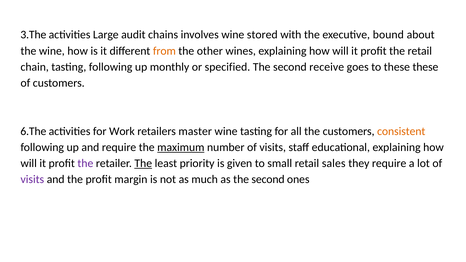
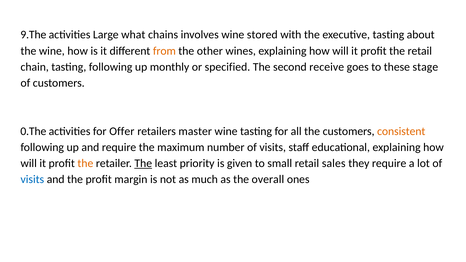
3.The: 3.The -> 9.The (33, 35)
audit: audit -> what (133, 35)
executive bound: bound -> tasting (388, 35)
these these: these -> stage (425, 67)
6.The: 6.The -> 0.The (33, 131)
Work: Work -> Offer (122, 131)
maximum underline: present -> none (181, 147)
the colour: purple -> orange (85, 163)
visits colour: purple -> blue (32, 179)
as the second: second -> overall (268, 179)
